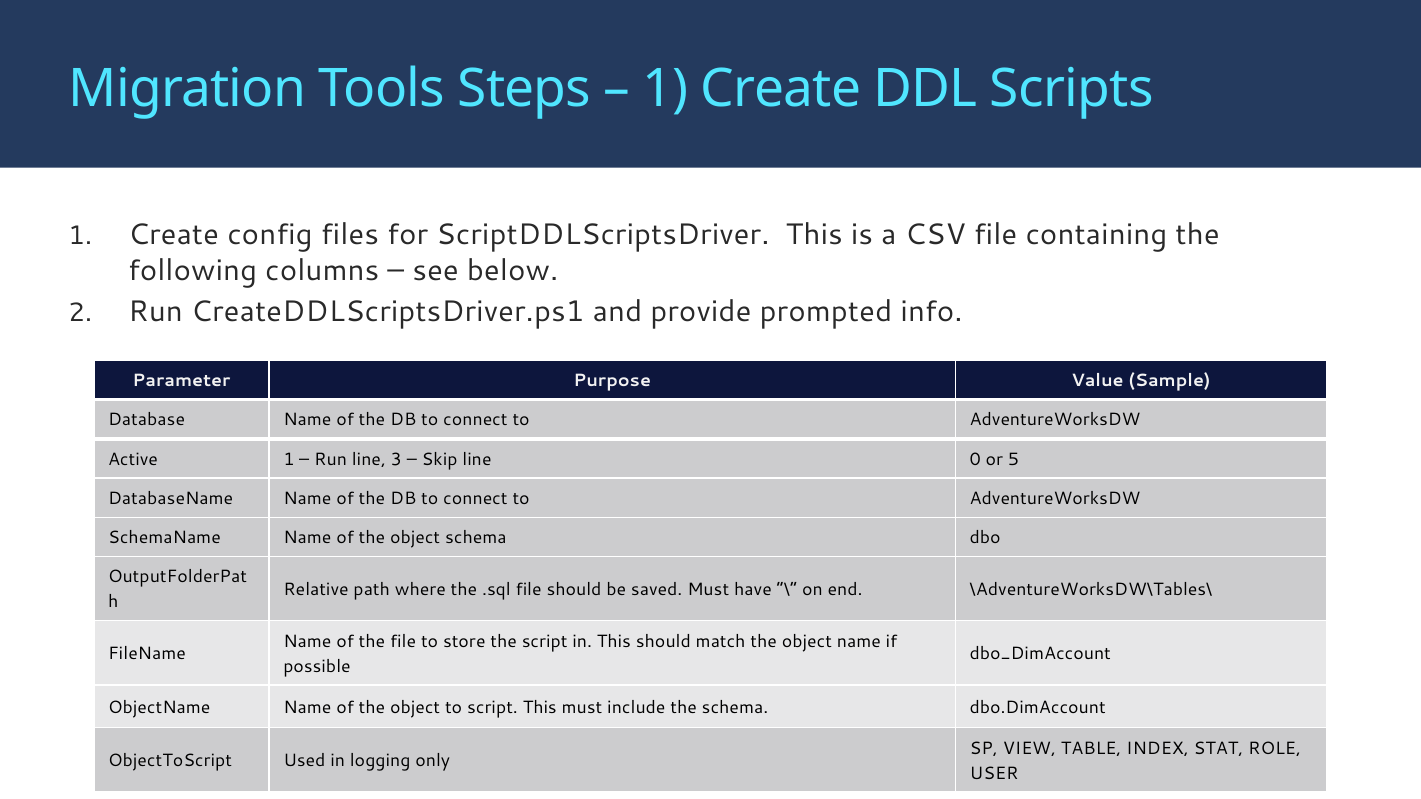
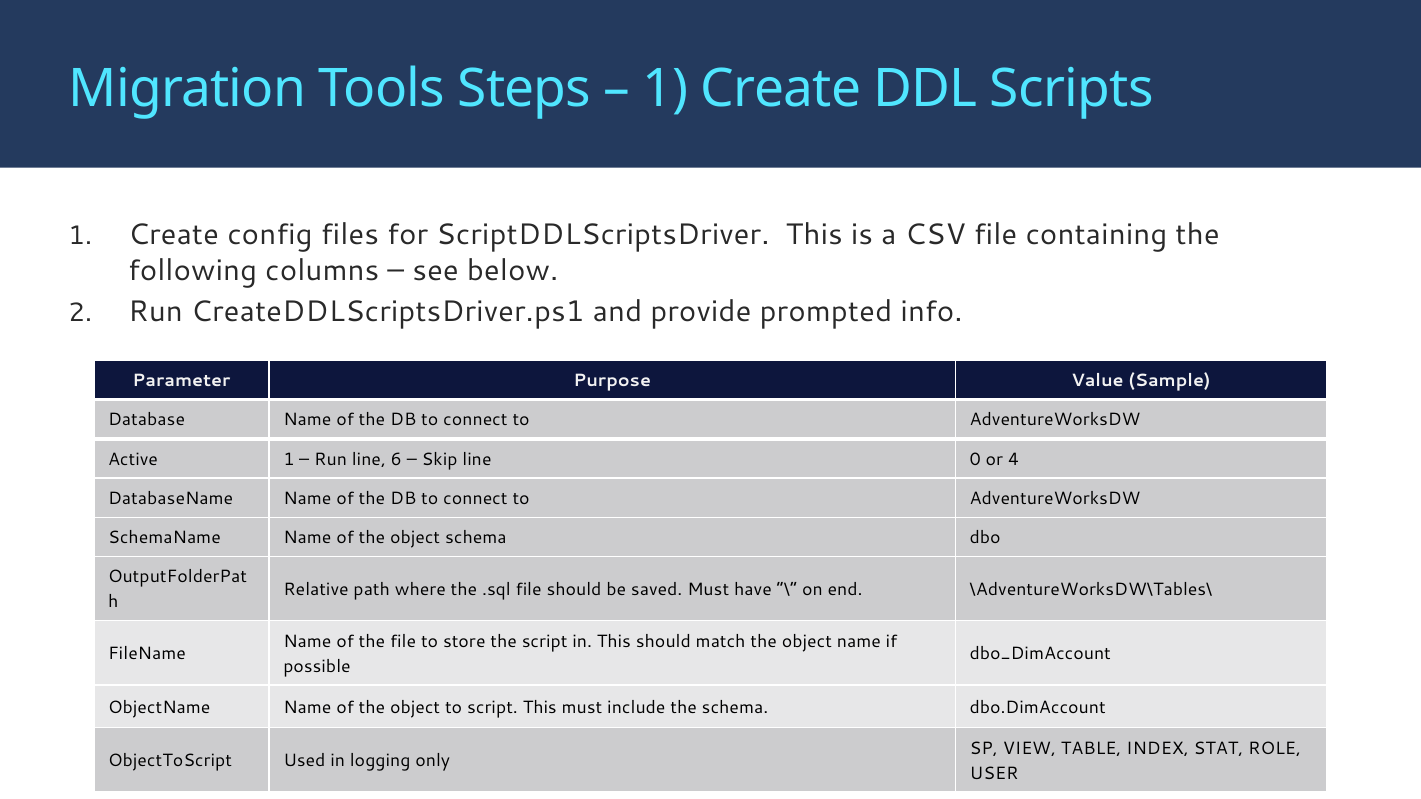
3: 3 -> 6 (396, 460)
5: 5 -> 4 (1014, 460)
